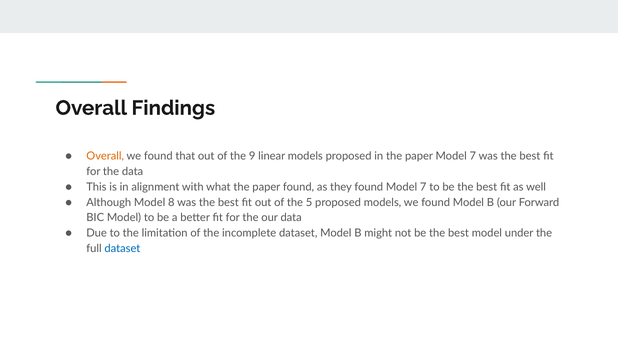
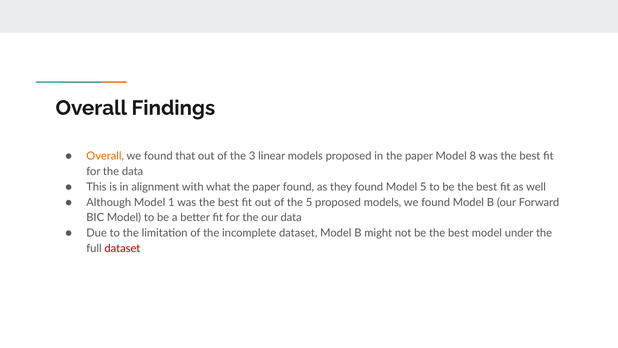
9: 9 -> 3 (252, 156)
paper Model 7: 7 -> 8 (473, 156)
found Model 7: 7 -> 5 (423, 187)
8: 8 -> 1 (171, 202)
dataset colour: blue -> red (122, 248)
